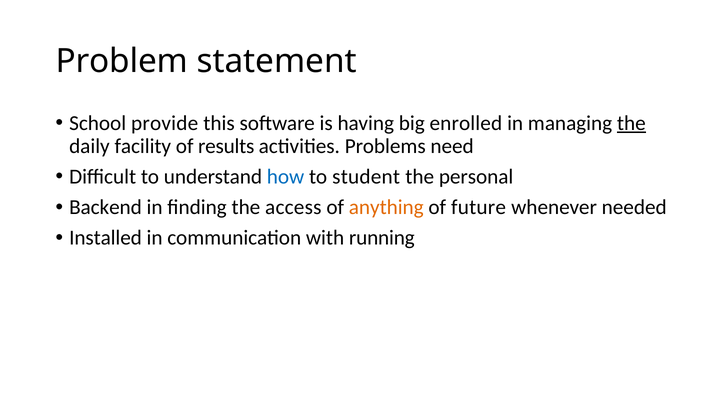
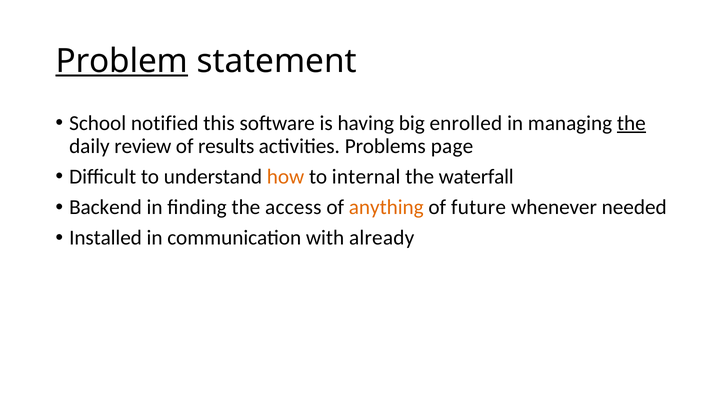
Problem underline: none -> present (122, 61)
provide: provide -> notified (165, 123)
facility: facility -> review (143, 146)
need: need -> page (452, 146)
how colour: blue -> orange (286, 177)
student: student -> internal (366, 177)
personal: personal -> waterfall (476, 177)
running: running -> already (382, 238)
